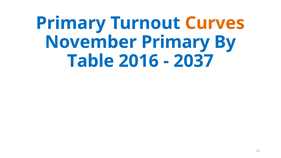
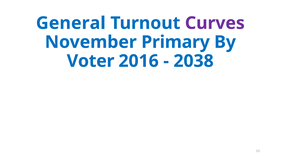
Primary: Primary -> General (71, 23)
Curves colour: orange -> purple (215, 23)
Table: Table -> Voter (91, 61)
2037: 2037 -> 2038 (194, 61)
